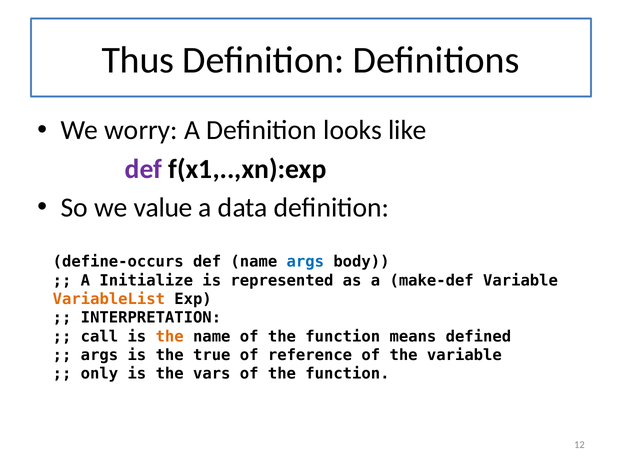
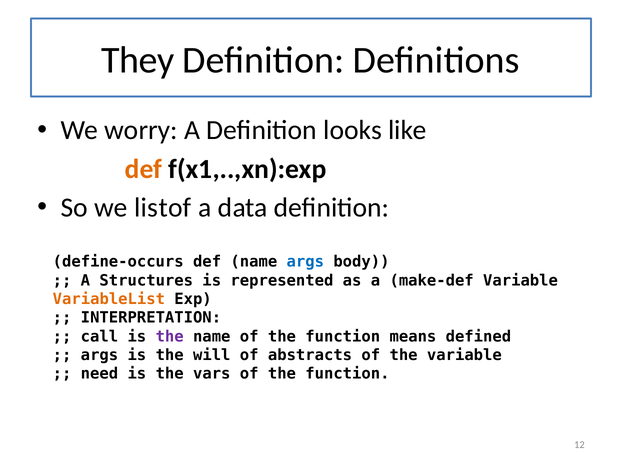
Thus: Thus -> They (138, 60)
def colour: purple -> orange (144, 169)
value: value -> listof (163, 208)
Initialize: Initialize -> Structures (146, 281)
the colour: orange -> purple (170, 337)
true: true -> will (212, 355)
reference: reference -> abstracts (310, 355)
only: only -> need (99, 374)
